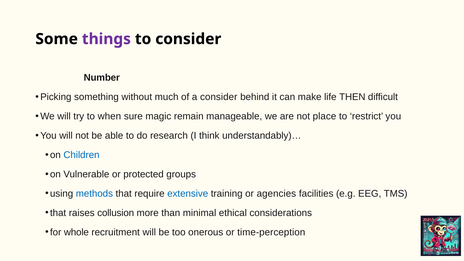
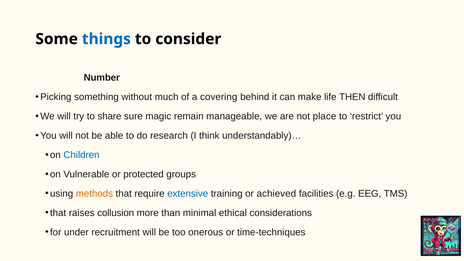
things colour: purple -> blue (106, 39)
a consider: consider -> covering (219, 97)
when: when -> share (109, 116)
methods colour: blue -> orange (94, 194)
agencies: agencies -> achieved (276, 194)
whole: whole -> under (76, 232)
time-perception: time-perception -> time-techniques (271, 232)
